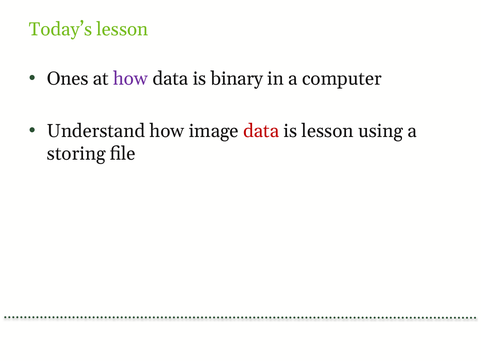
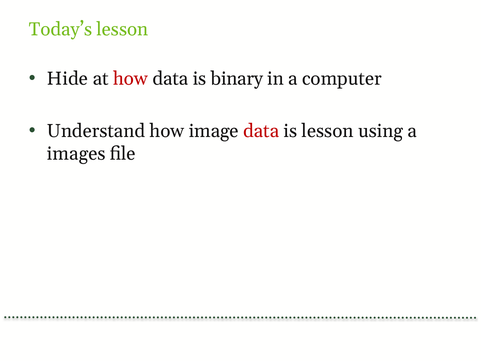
Ones: Ones -> Hide (67, 79)
how colour: purple -> red (130, 79)
storing: storing -> images (76, 153)
